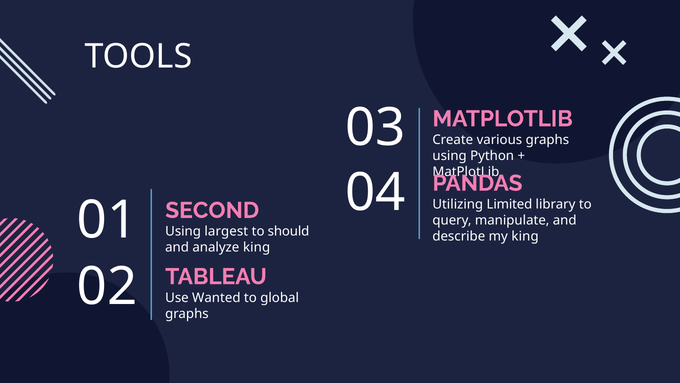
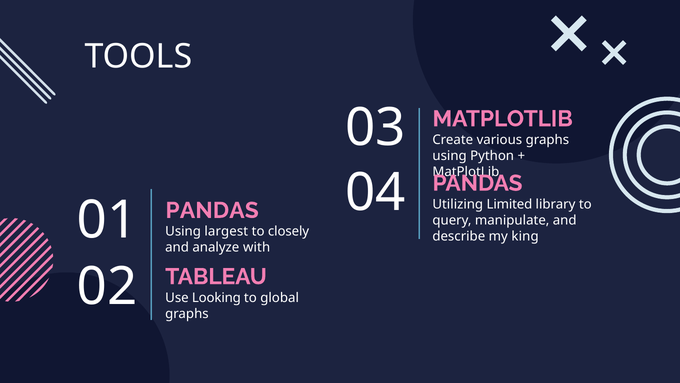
SECOND: SECOND -> PANDAS (212, 210)
should: should -> closely (289, 231)
analyze king: king -> with (257, 247)
Wanted: Wanted -> Looking (216, 297)
